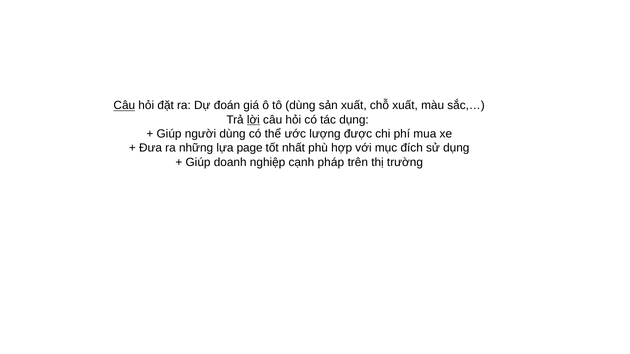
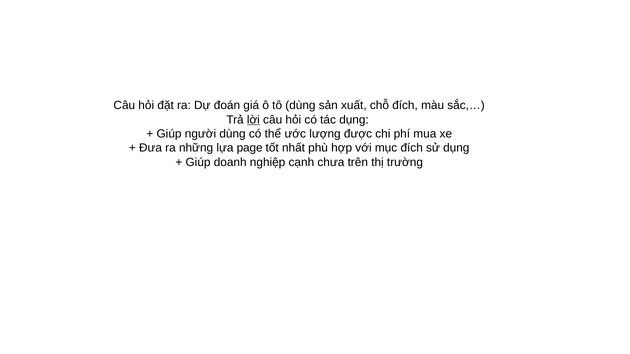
Câu underline: present -> none (124, 106)
chỗ xuất: xuất -> đích (405, 106)
pháp: pháp -> chưa (331, 162)
